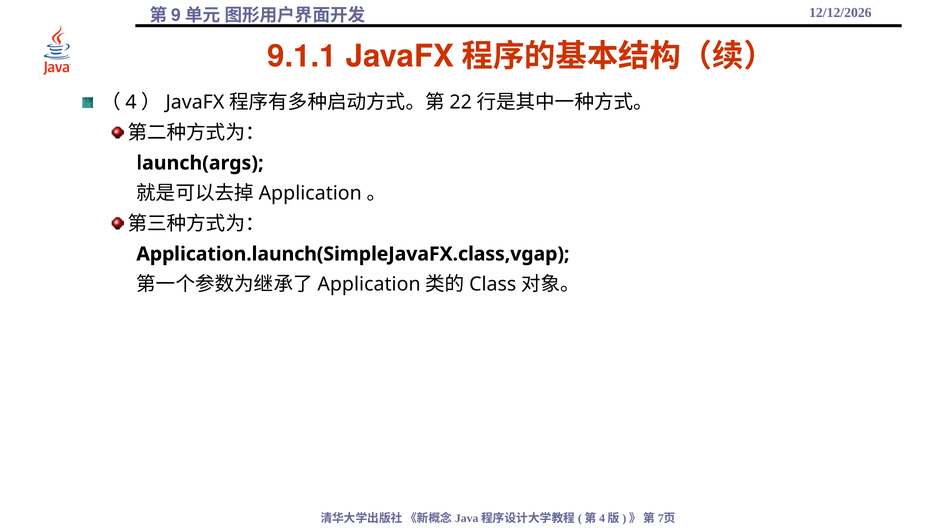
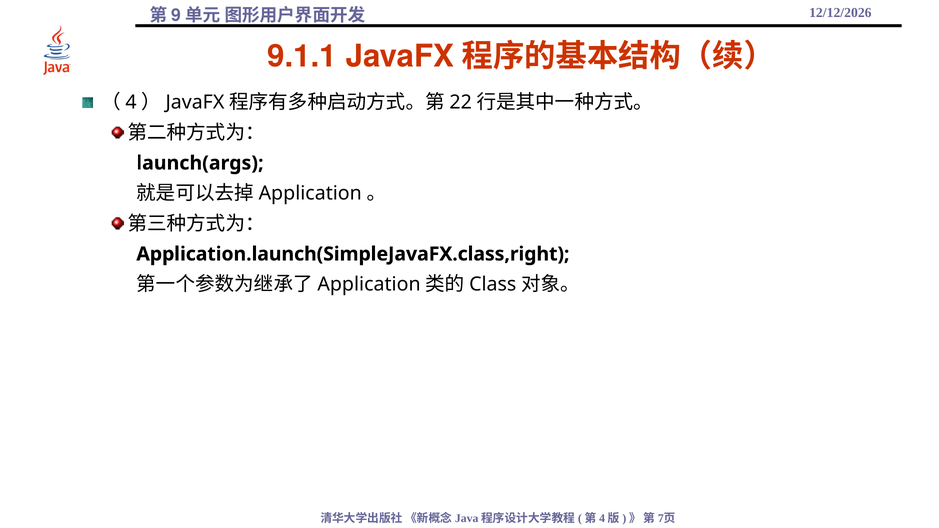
Application.launch(SimpleJavaFX.class,vgap: Application.launch(SimpleJavaFX.class,vgap -> Application.launch(SimpleJavaFX.class,right (353, 254)
